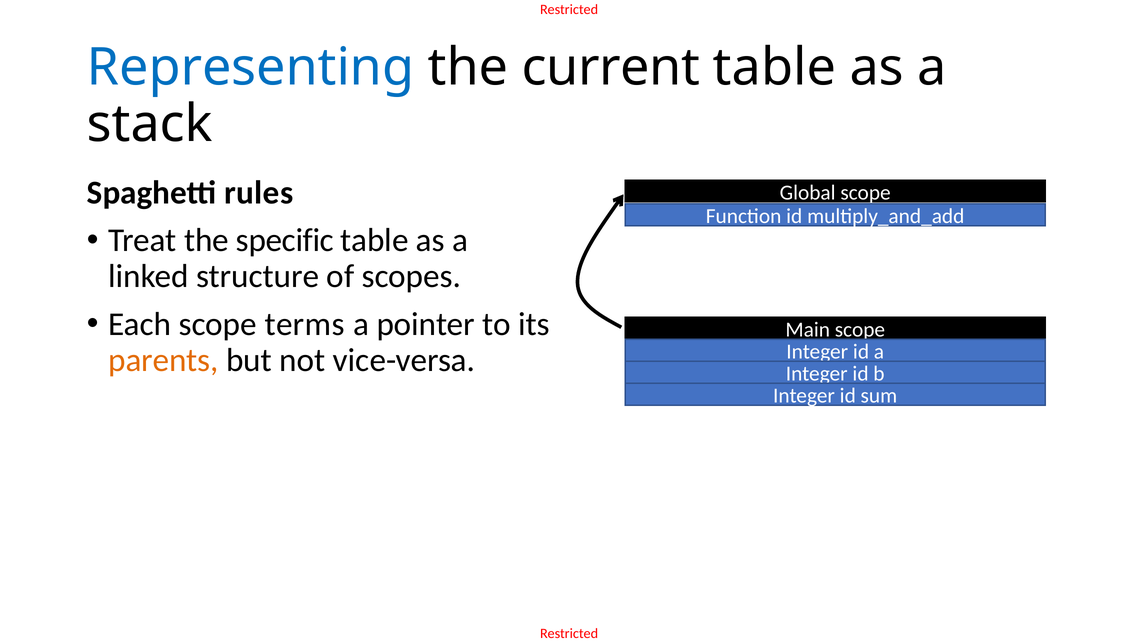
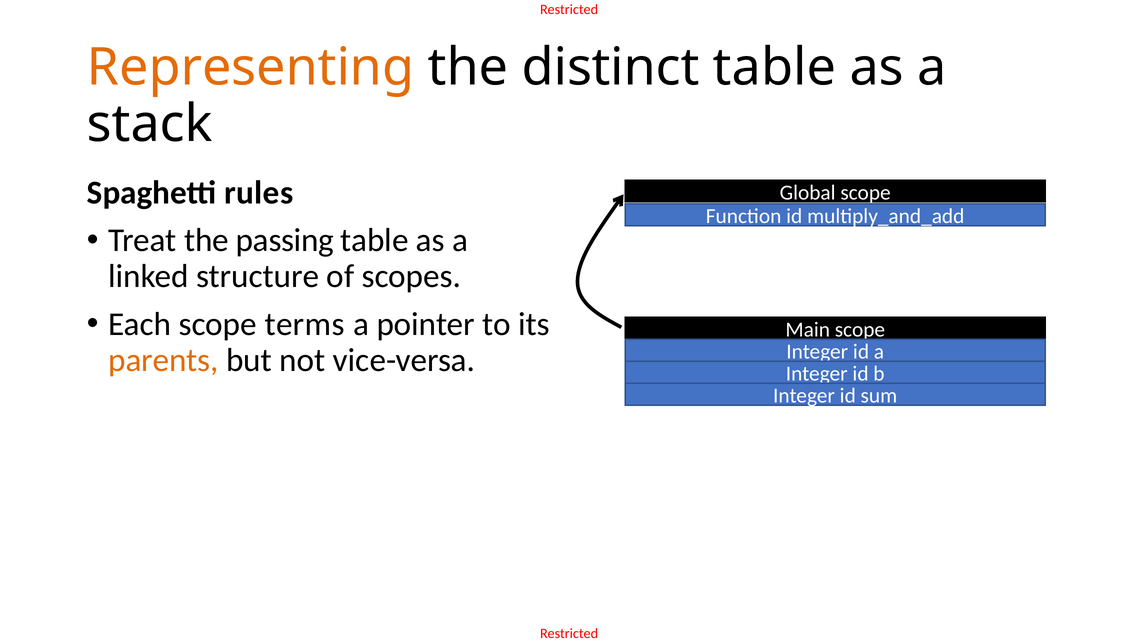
Representing colour: blue -> orange (250, 67)
current: current -> distinct (611, 67)
specific: specific -> passing (285, 240)
